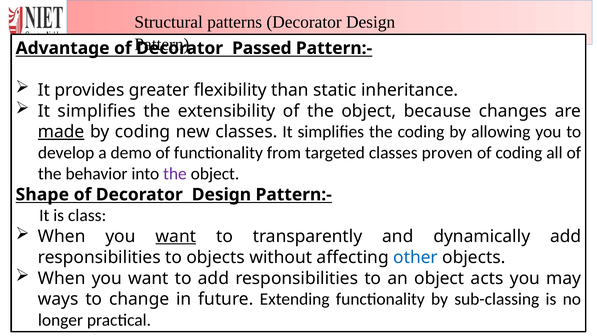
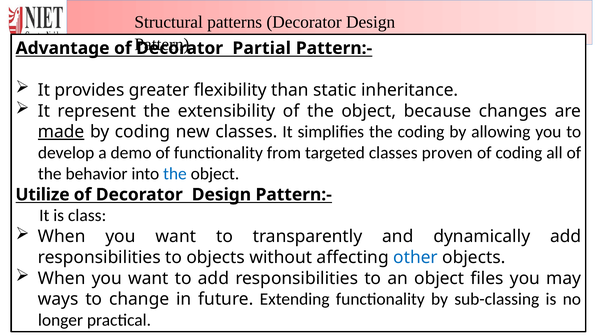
Passed: Passed -> Partial (262, 48)
simplifies: simplifies -> represent (97, 111)
the colour: purple -> blue (175, 174)
Shape: Shape -> Utilize (42, 195)
want underline: present -> none (176, 236)
acts: acts -> files (487, 278)
